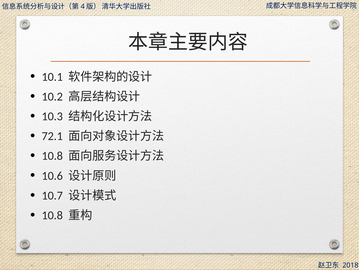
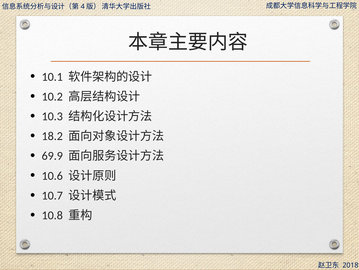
72.1: 72.1 -> 18.2 (52, 136)
10.8: 10.8 -> 69.9 (52, 156)
